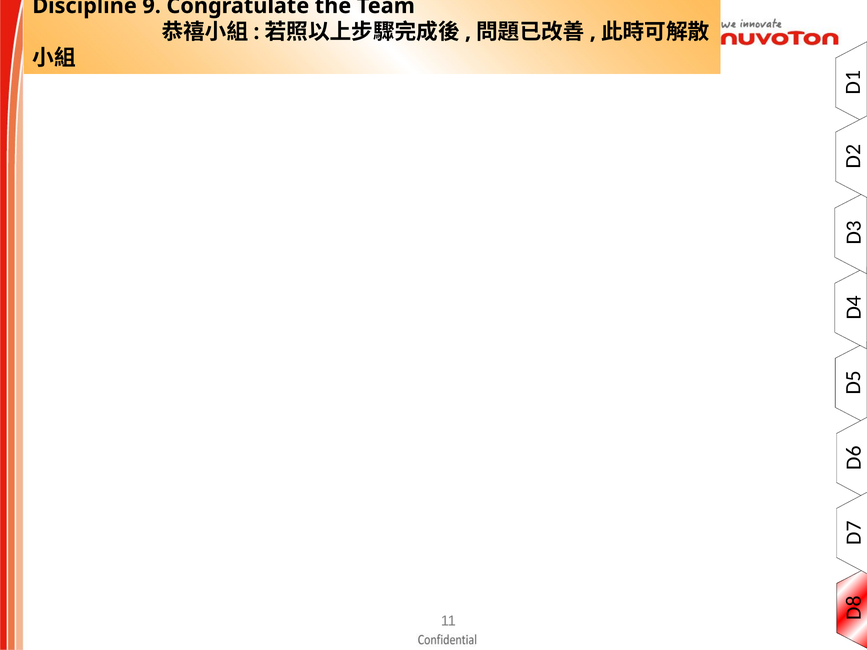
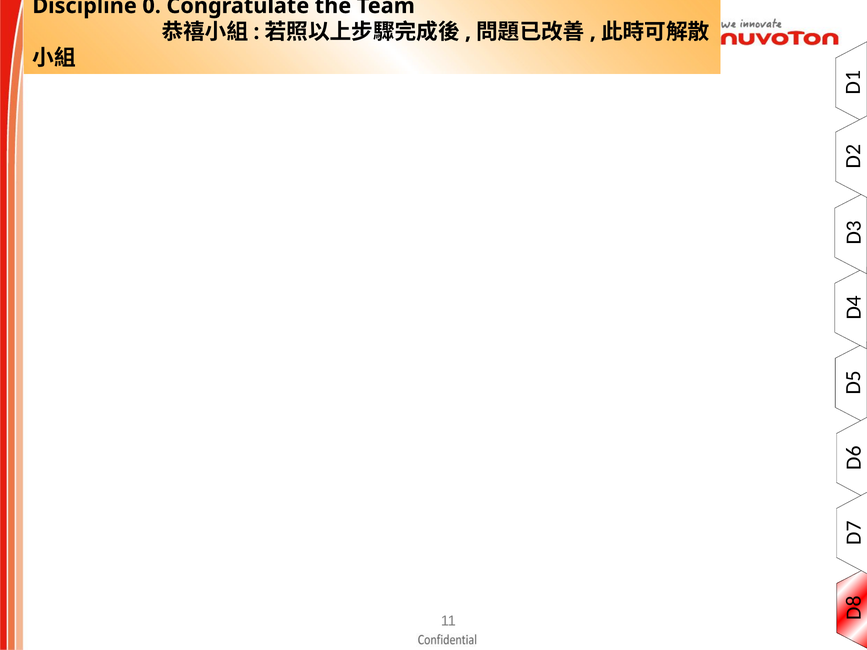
9: 9 -> 0 (152, 6)
